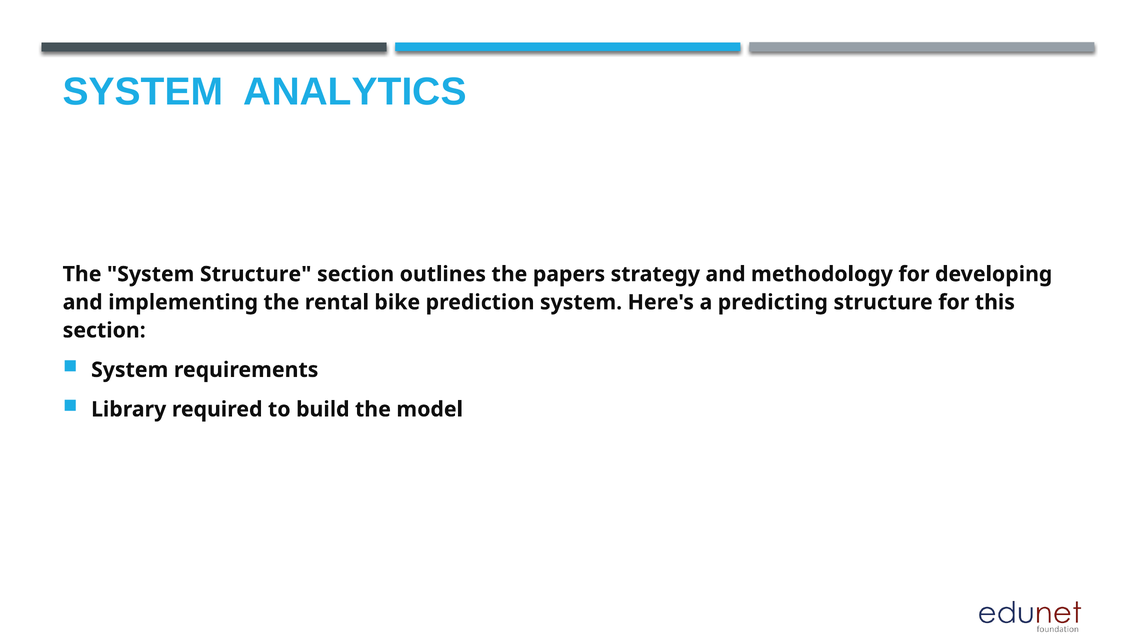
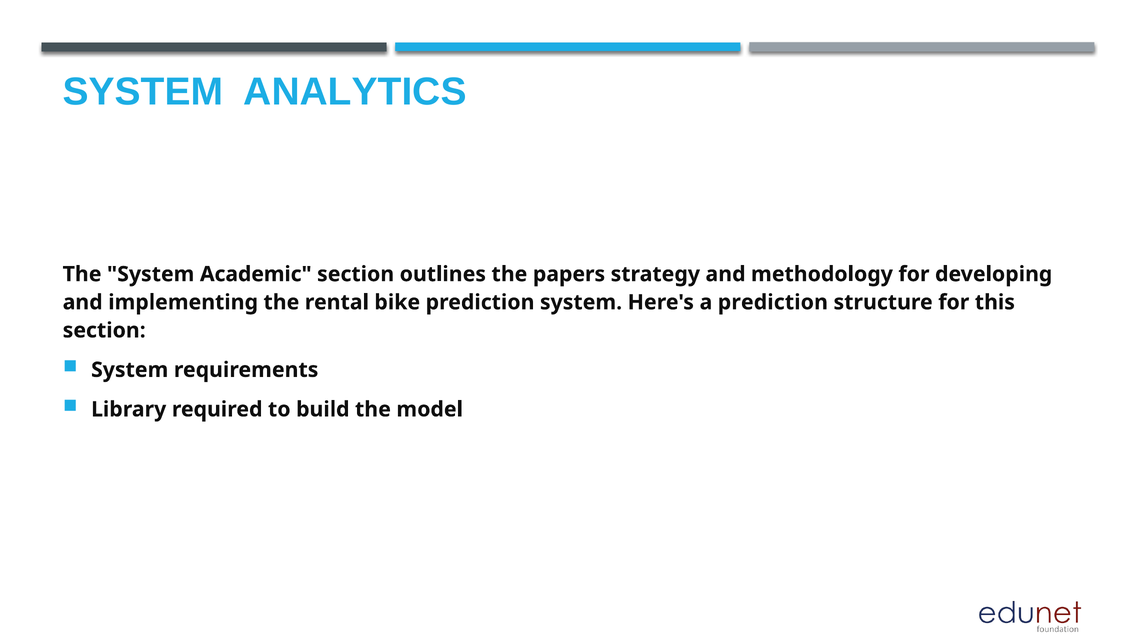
System Structure: Structure -> Academic (256, 274)
a predicting: predicting -> prediction (773, 302)
